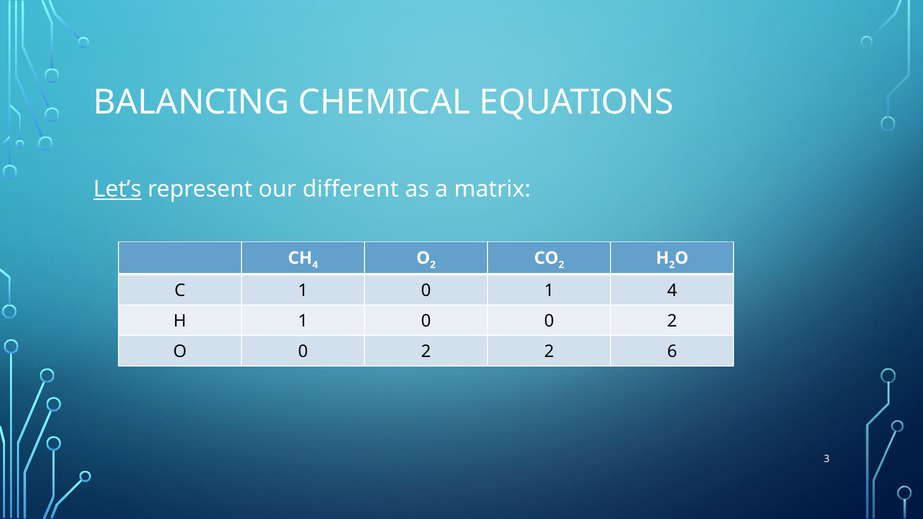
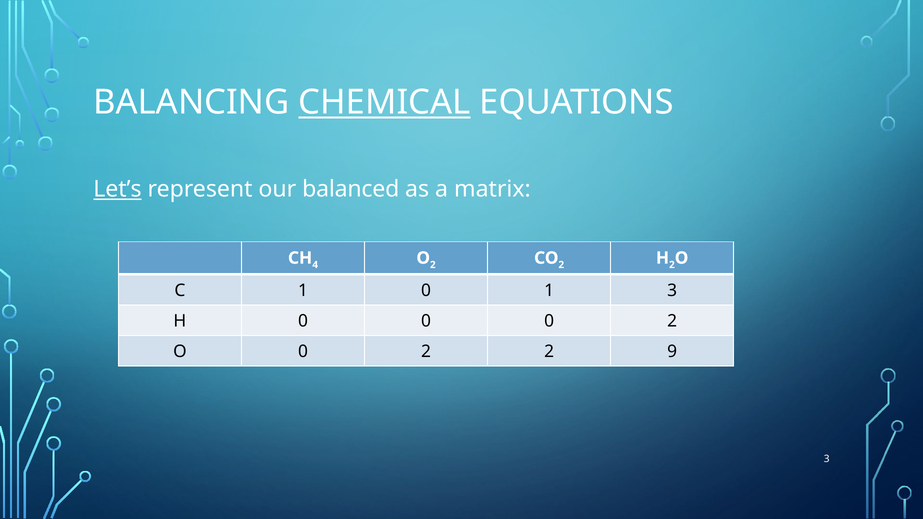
CHEMICAL underline: none -> present (384, 103)
different: different -> balanced (351, 189)
1 4: 4 -> 3 (672, 291)
H 1: 1 -> 0 (303, 321)
6: 6 -> 9 (672, 352)
